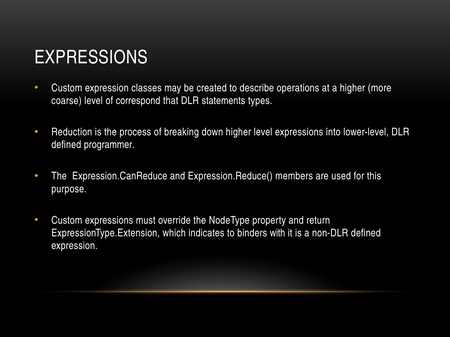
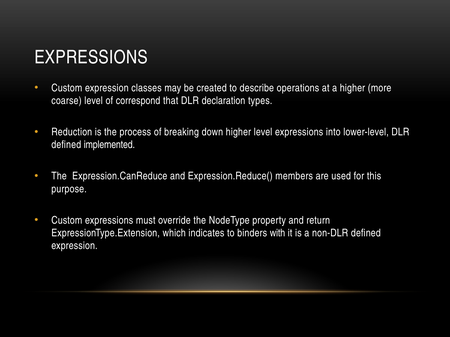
statements: statements -> declaration (223, 101)
programmer: programmer -> implemented (109, 145)
